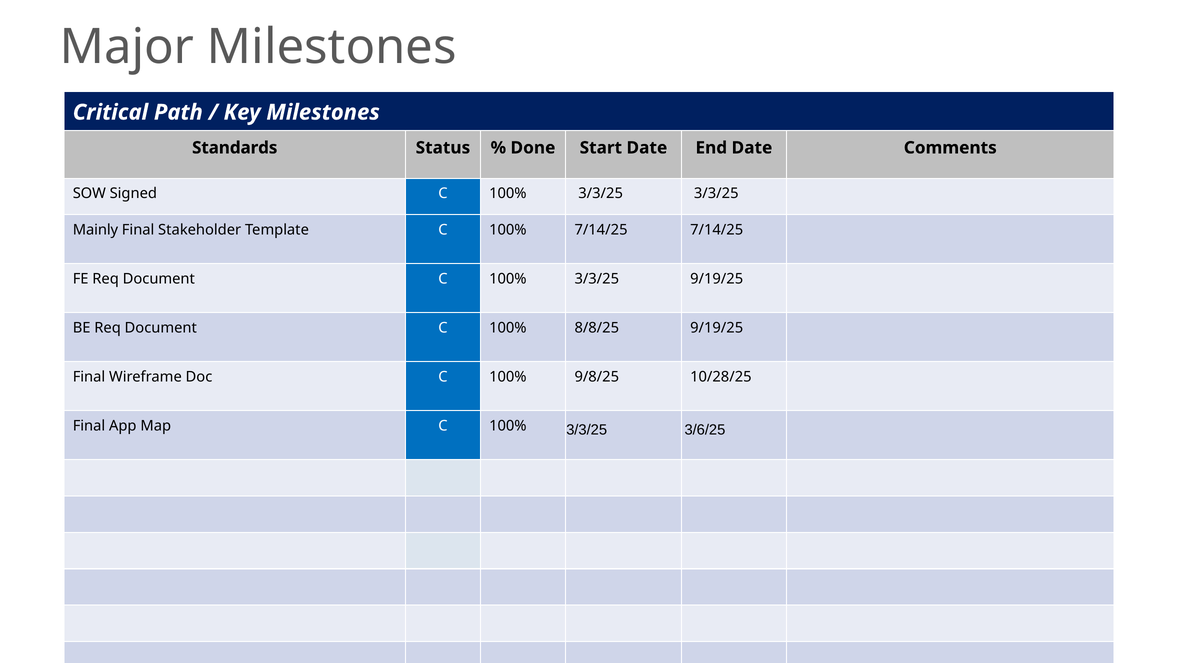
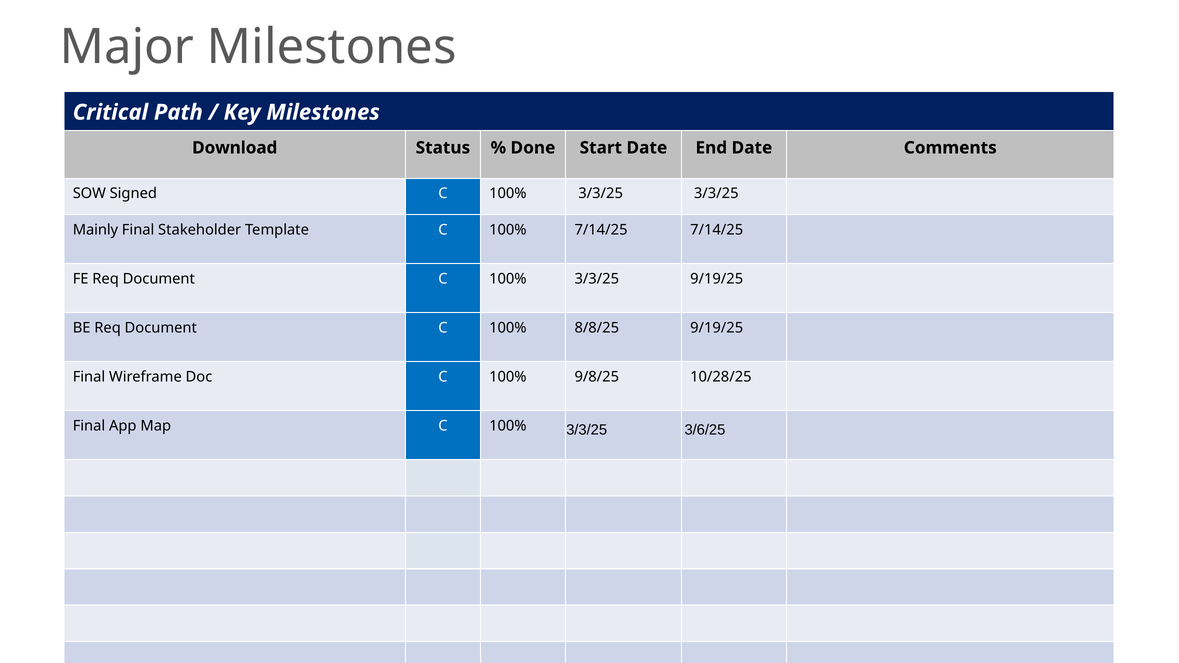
Standards: Standards -> Download (235, 148)
